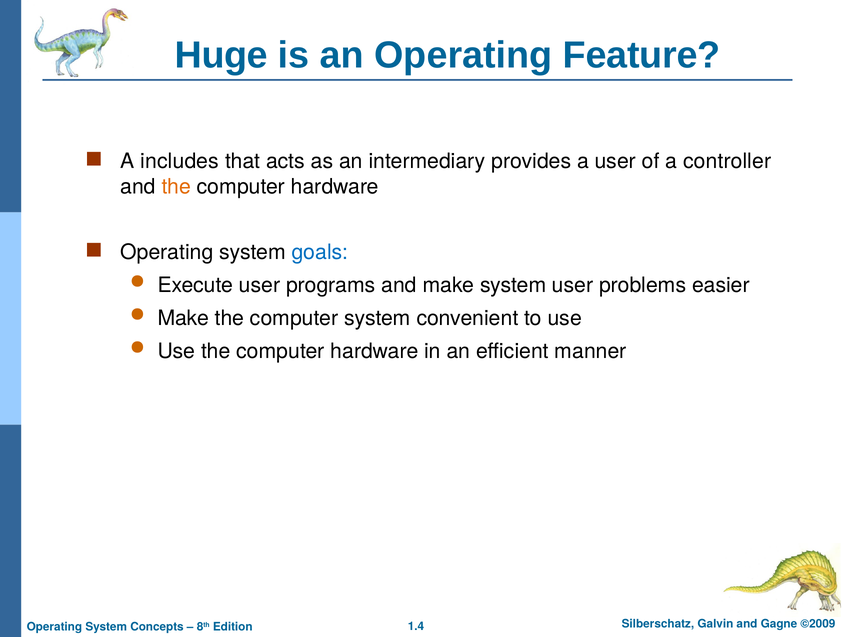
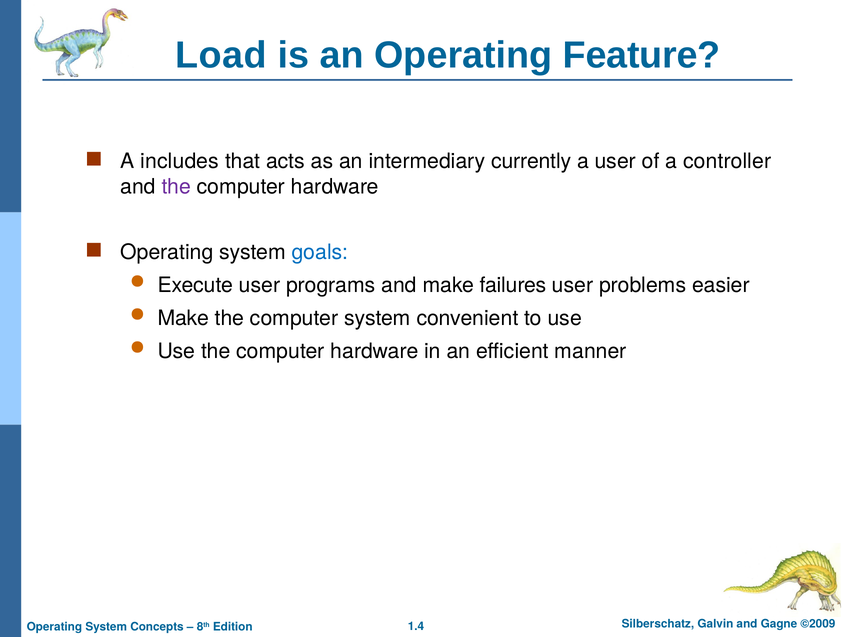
Huge: Huge -> Load (221, 55)
provides: provides -> currently (531, 161)
the colour: orange -> purple (176, 186)
make system: system -> failures (513, 285)
